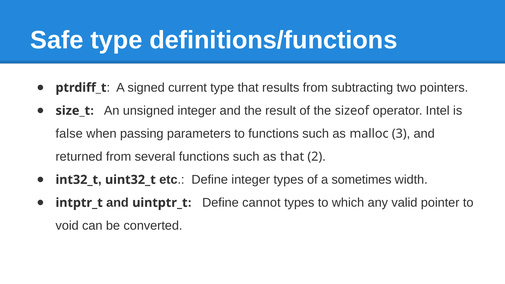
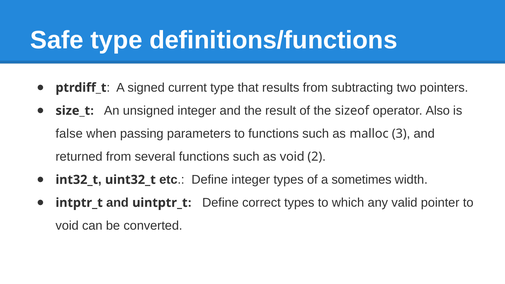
Intel: Intel -> Also (438, 111)
as that: that -> void (292, 157)
cannot: cannot -> correct (261, 203)
